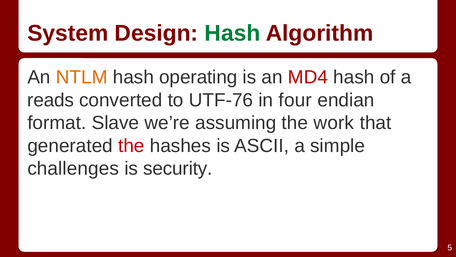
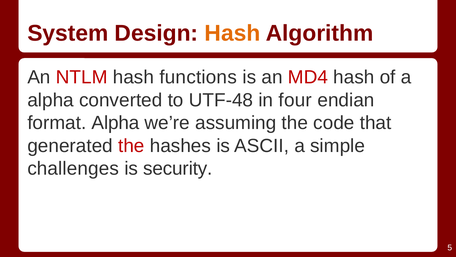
Hash colour: green -> orange (232, 33)
NTLM colour: orange -> red (82, 77)
operating: operating -> functions (198, 77)
reads: reads -> alpha (51, 100)
UTF-76: UTF-76 -> UTF-48 (221, 100)
format Slave: Slave -> Alpha (116, 123)
work: work -> code (334, 123)
